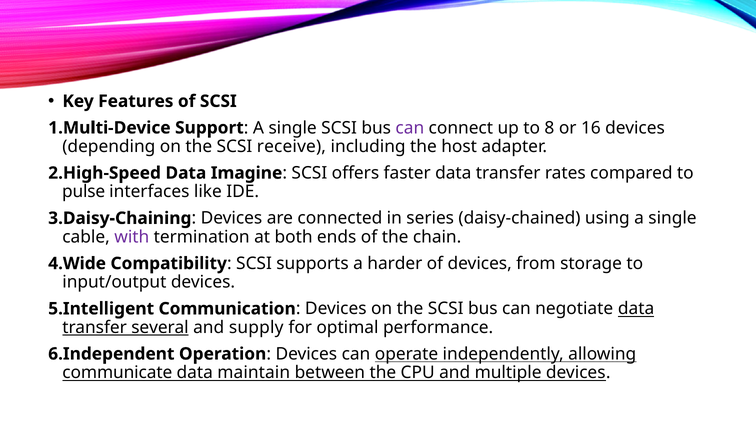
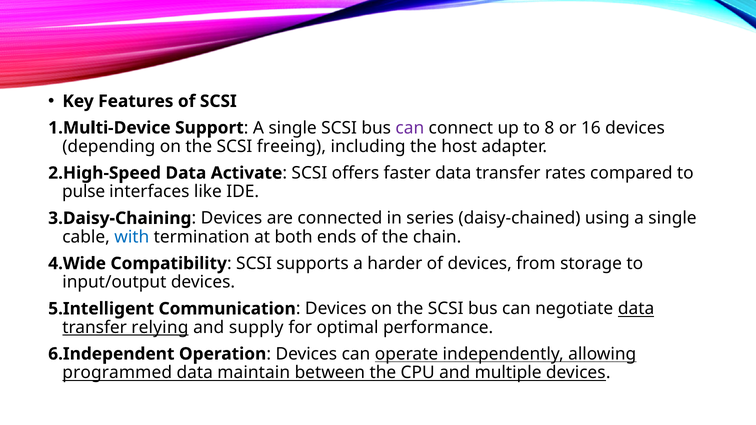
receive: receive -> freeing (291, 147)
Imagine: Imagine -> Activate (247, 173)
with colour: purple -> blue (132, 237)
several: several -> relying (160, 328)
communicate: communicate -> programmed (117, 373)
